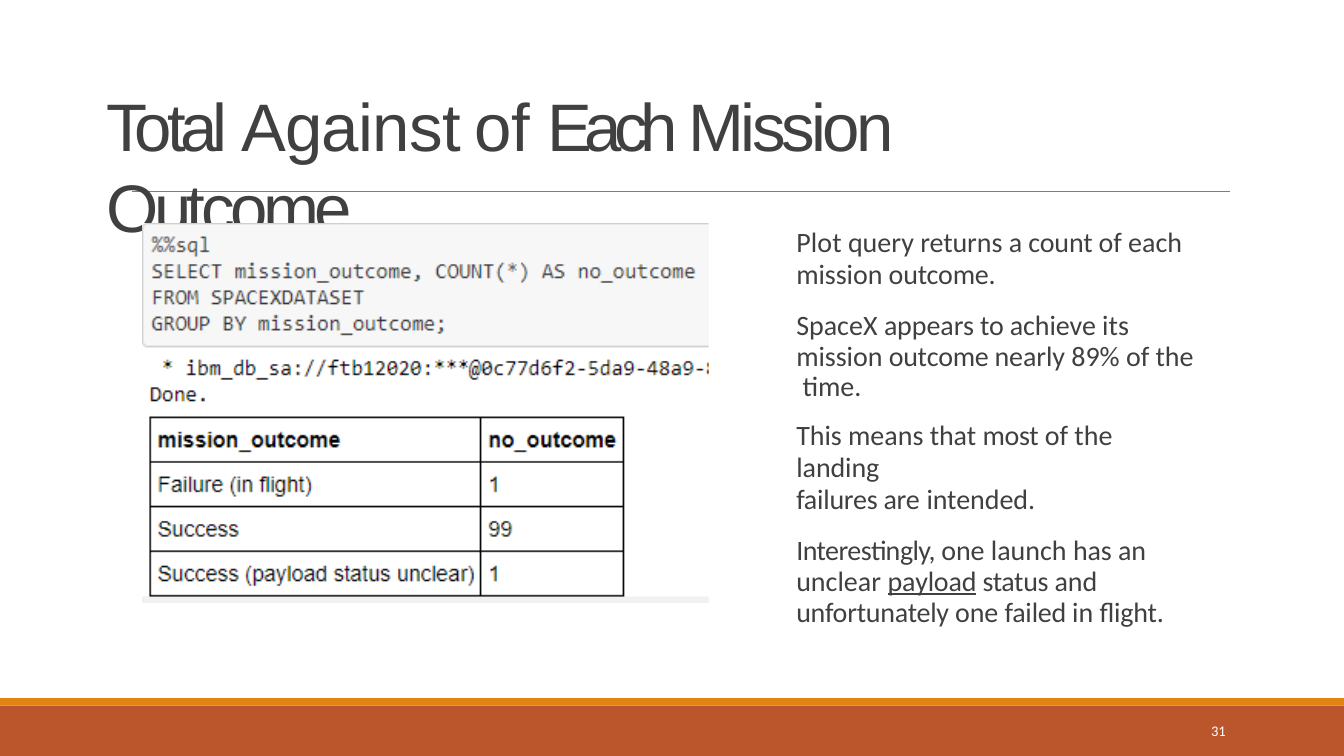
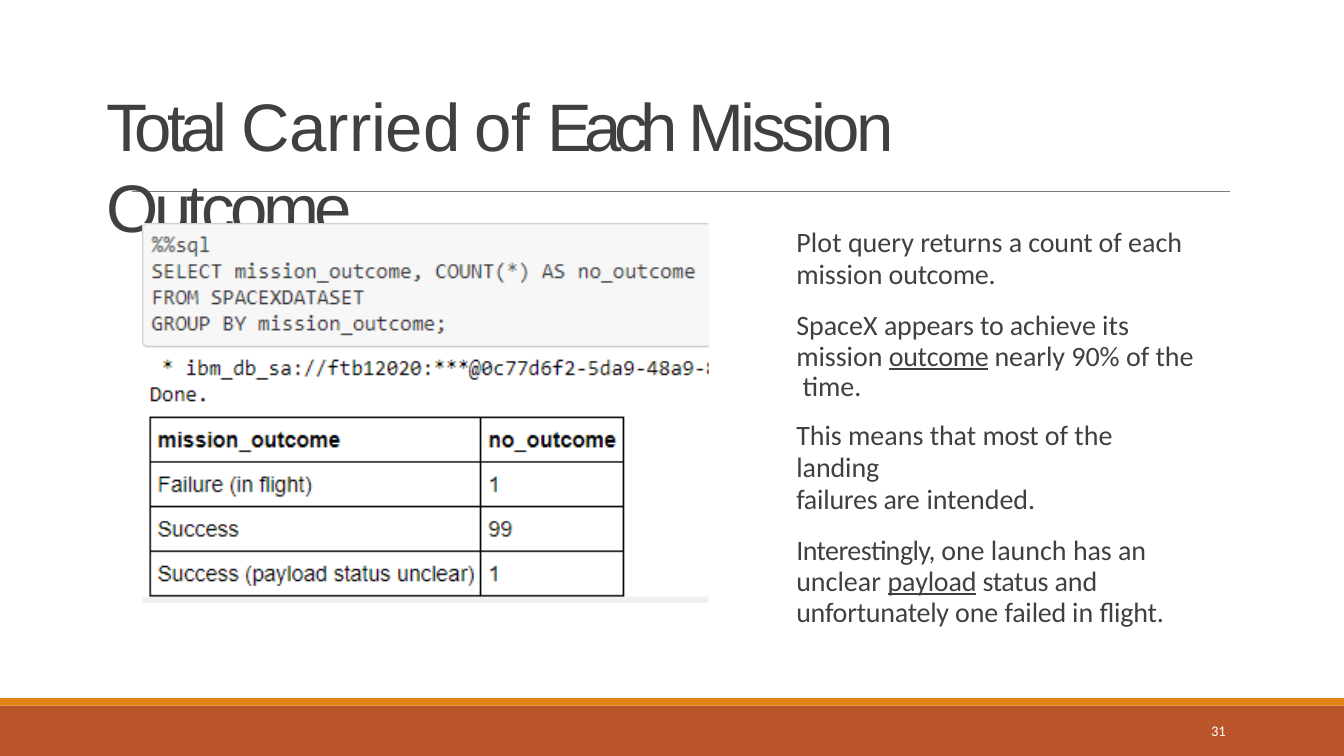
Against: Against -> Carried (351, 129)
outcome underline: none -> present (939, 357)
89%: 89% -> 90% (1096, 357)
